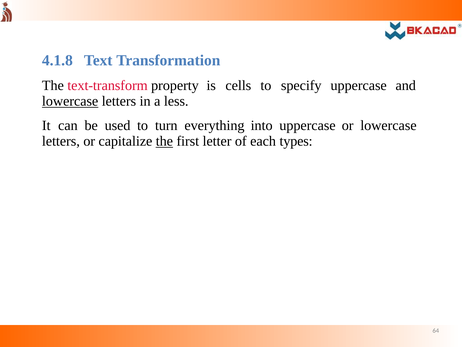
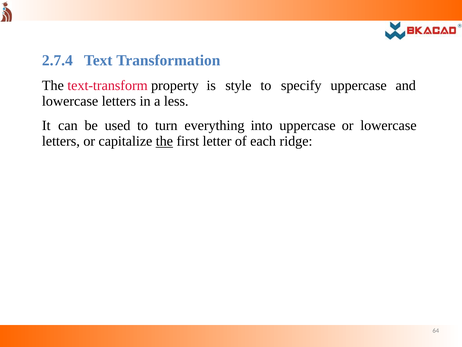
4.1.8: 4.1.8 -> 2.7.4 (57, 60)
cells: cells -> style (238, 85)
lowercase underline: present -> none (70, 101)
types: types -> ridge (296, 141)
